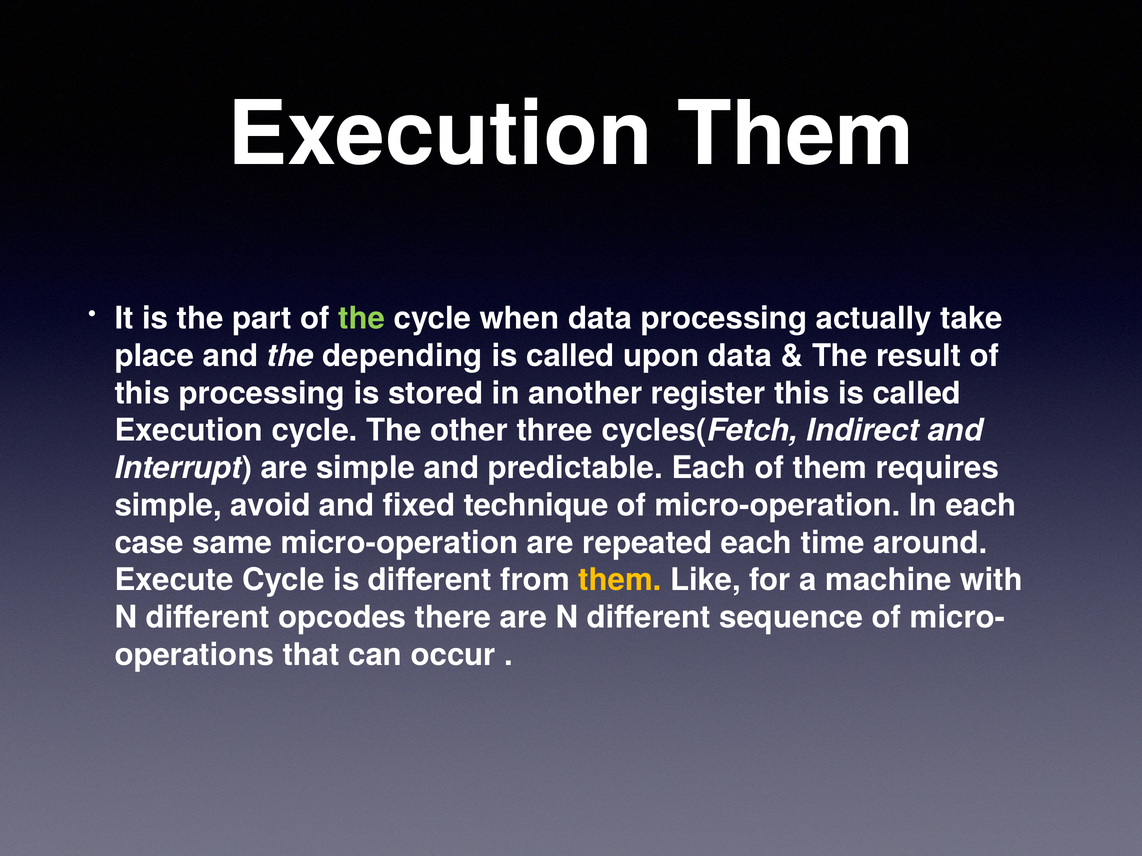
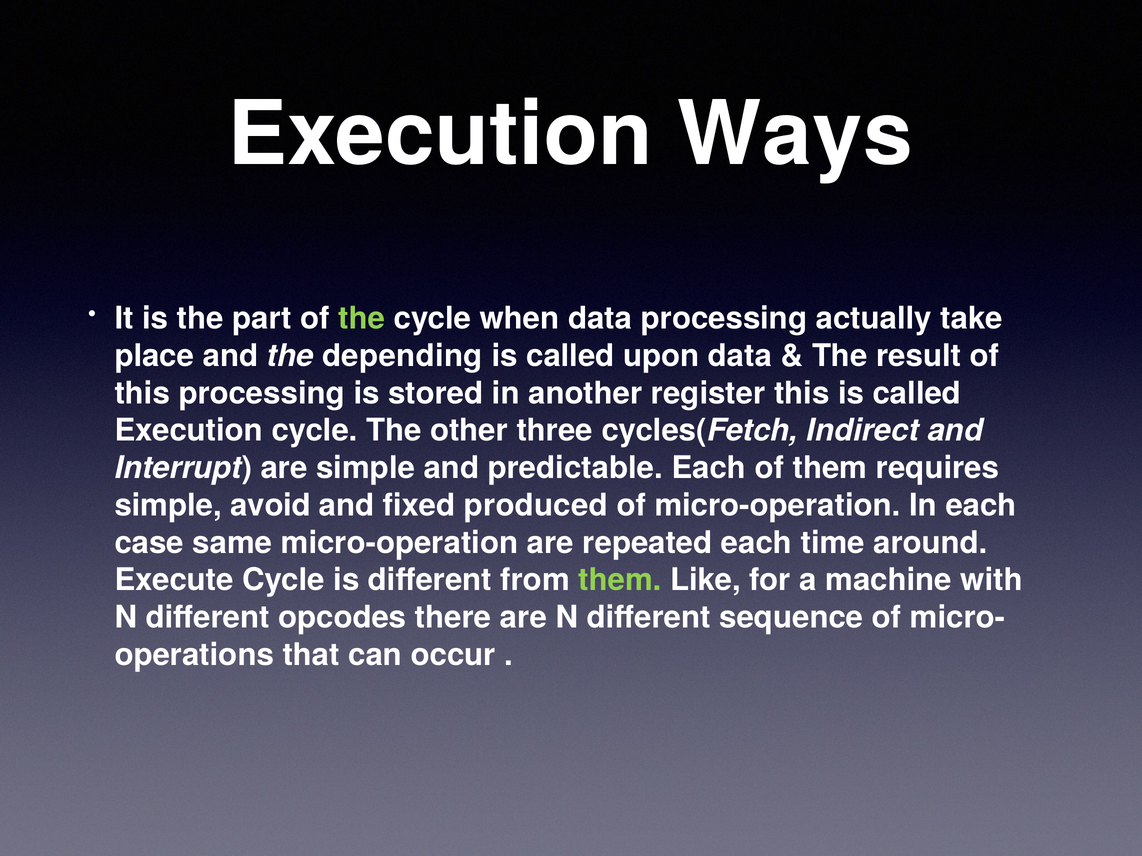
Execution Them: Them -> Ways (795, 135)
technique: technique -> produced (536, 506)
them colour: yellow -> light green (620, 580)
